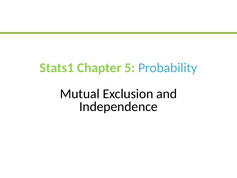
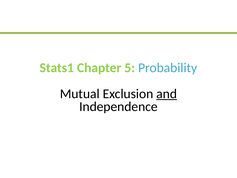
and underline: none -> present (167, 94)
